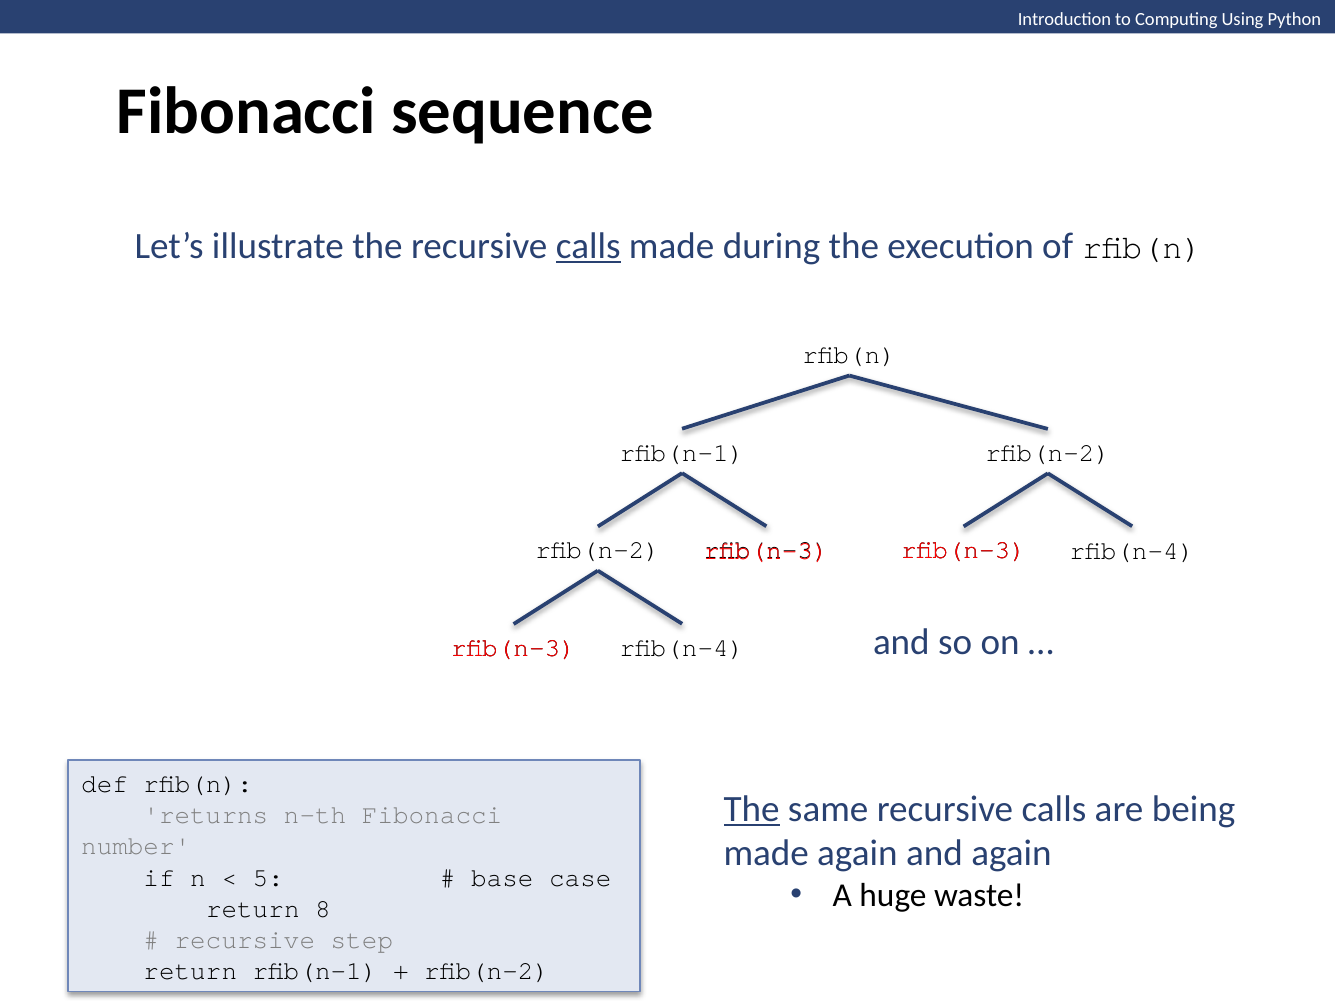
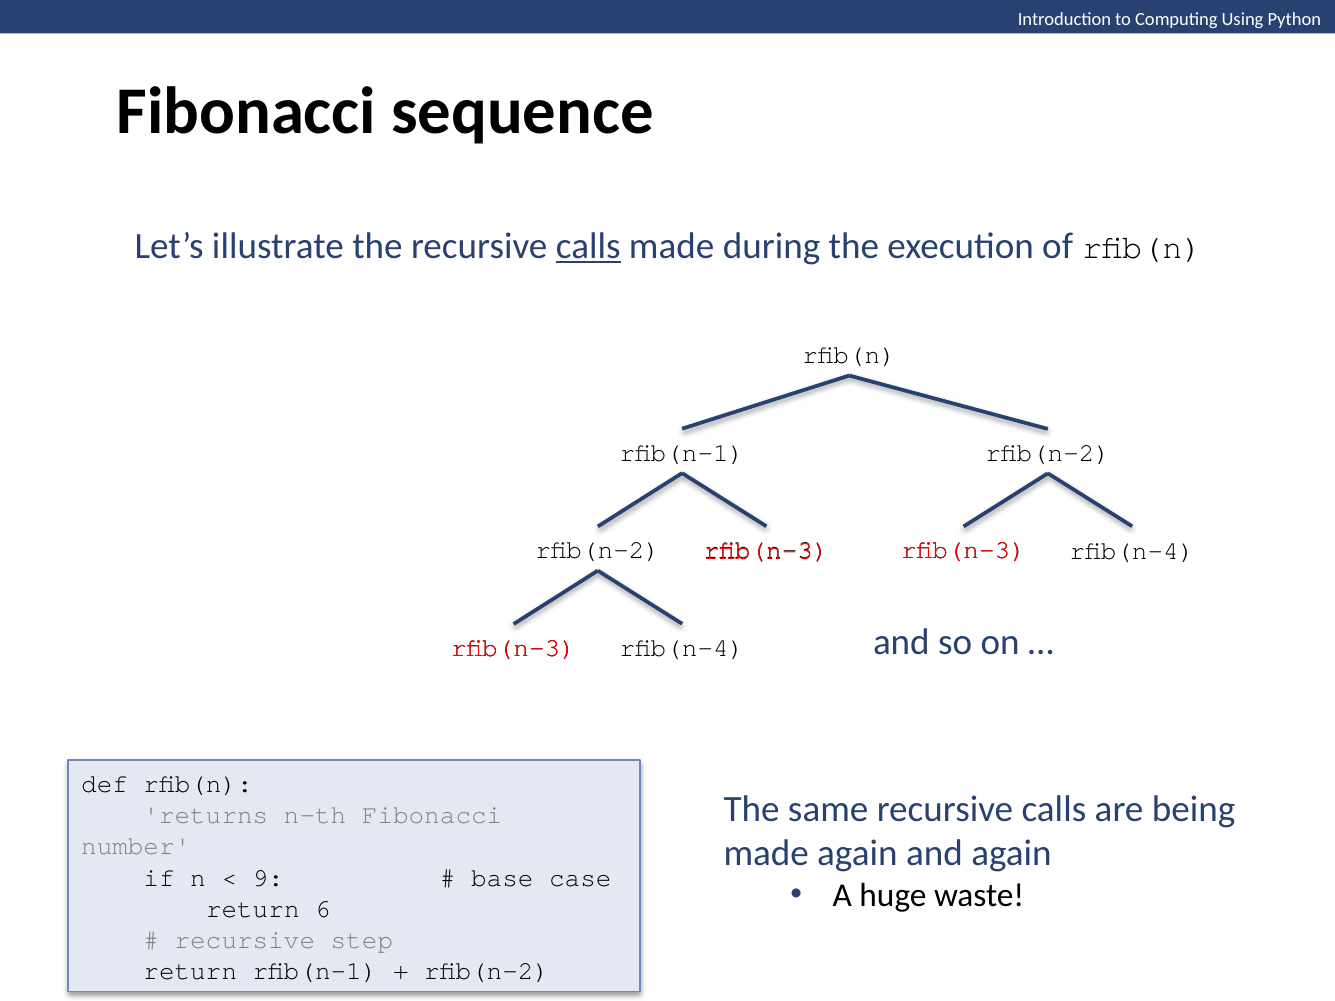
The underline: present -> none (752, 809)
5: 5 -> 9 (268, 878)
8: 8 -> 6 (323, 909)
